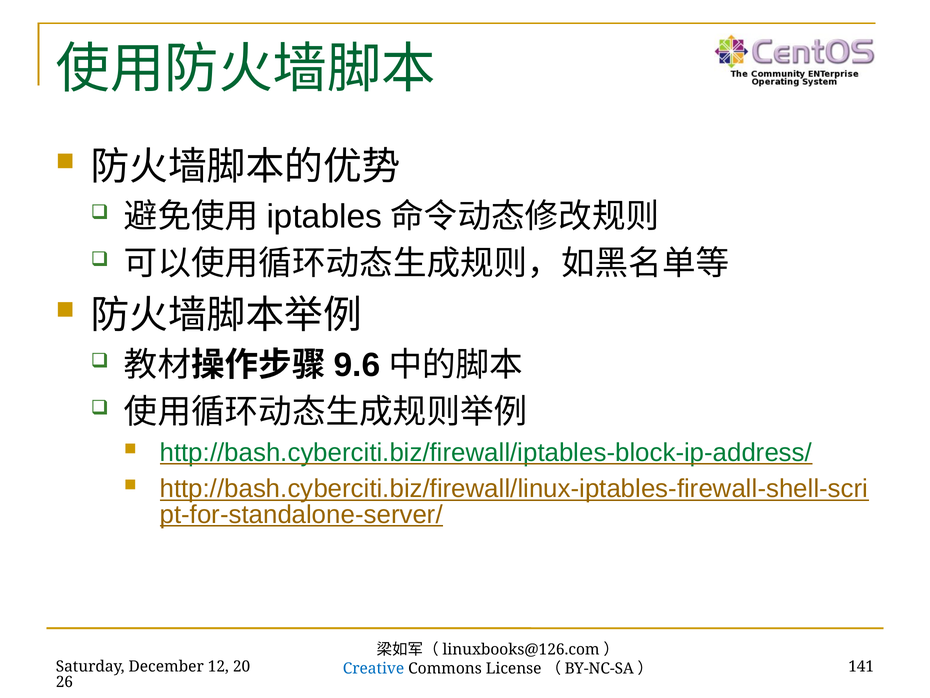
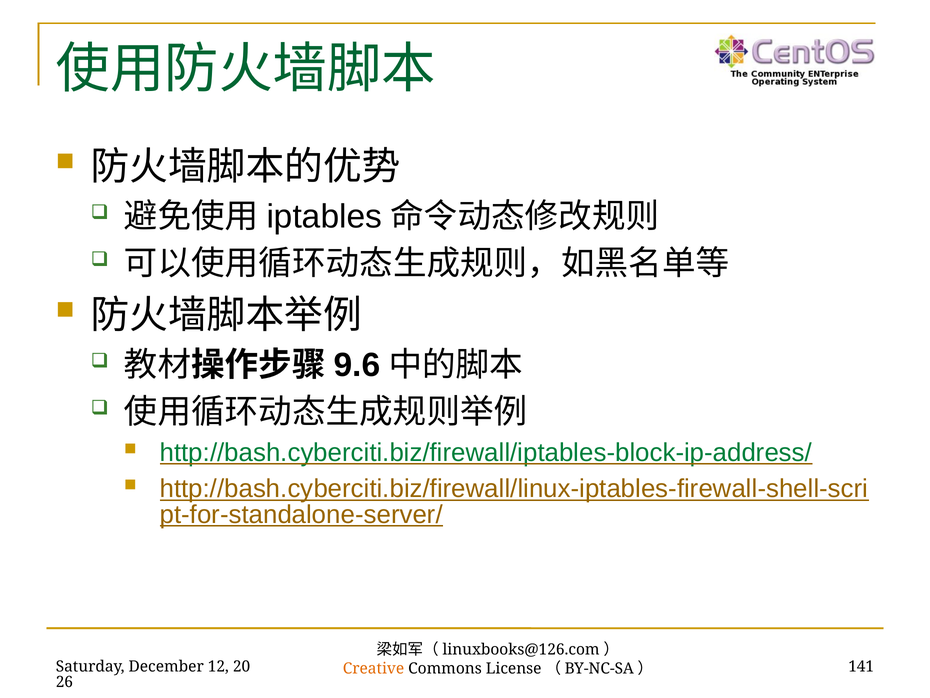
Creative colour: blue -> orange (374, 668)
